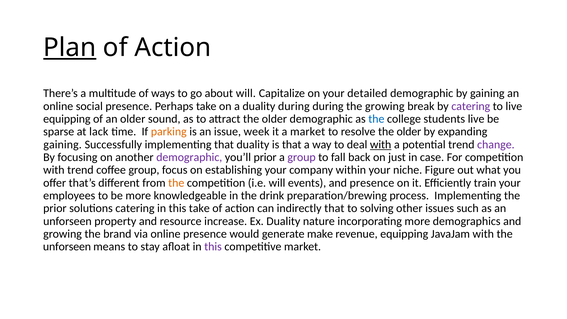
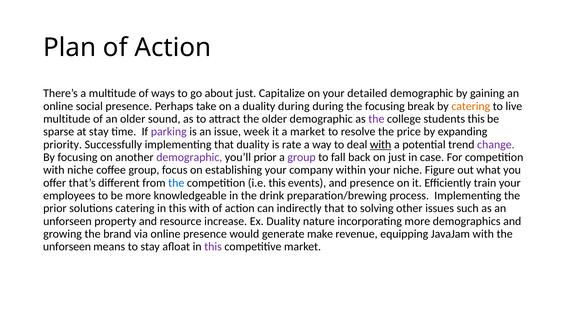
Plan underline: present -> none (70, 48)
about will: will -> just (246, 93)
the growing: growing -> focusing (385, 106)
catering colour: purple -> orange (471, 106)
equipping: equipping -> multitude (67, 119)
the colour: blue -> purple (376, 119)
students live: live -> this (476, 119)
at lack: lack -> stay (99, 132)
parking colour: orange -> purple (169, 132)
resolve the older: older -> price (409, 132)
gaining: gaining -> priority (63, 144)
is that: that -> rate (292, 144)
with trend: trend -> niche (80, 170)
the colour: orange -> blue (176, 183)
i.e will: will -> this (277, 183)
this take: take -> with (199, 208)
